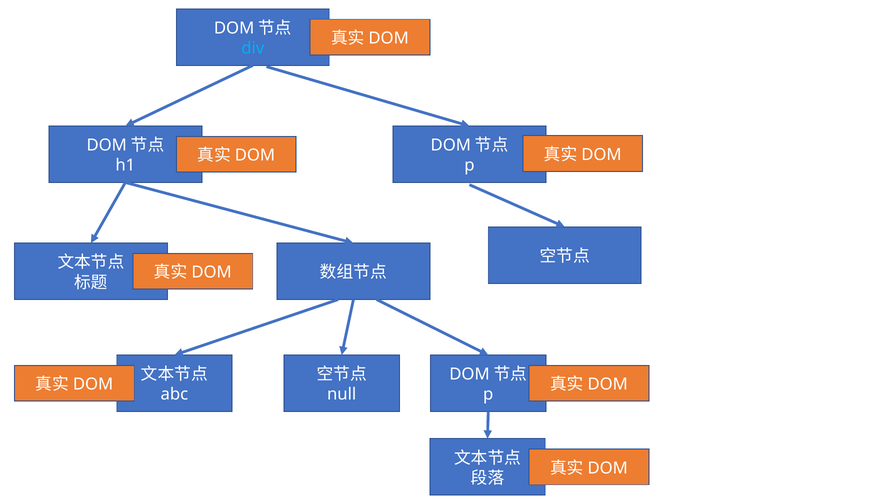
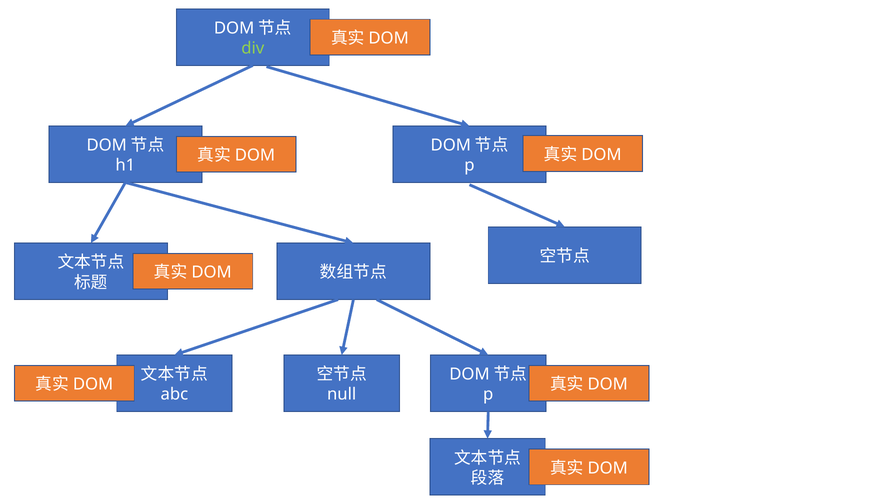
div colour: light blue -> light green (253, 48)
